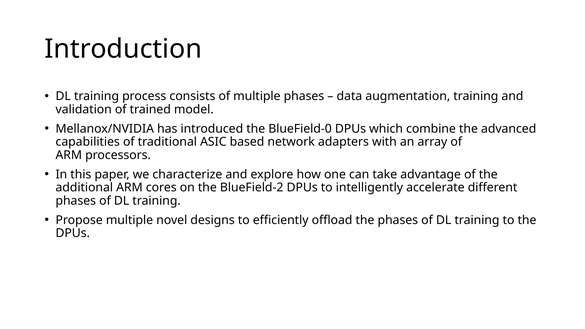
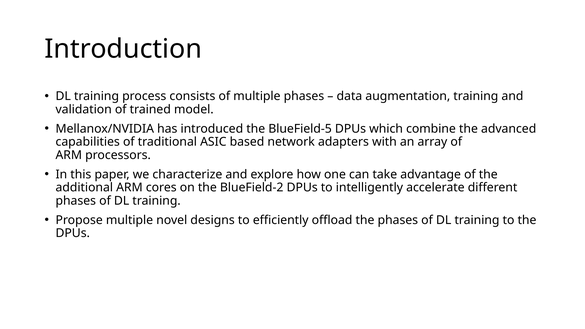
BlueField-0: BlueField-0 -> BlueField-5 (300, 129)
